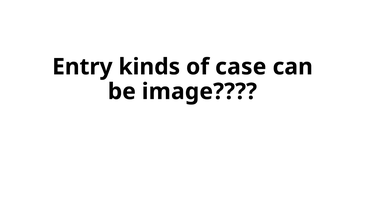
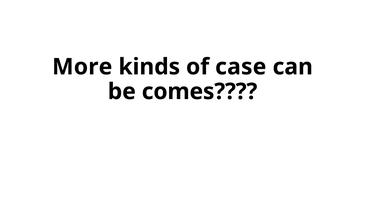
Entry: Entry -> More (82, 67)
image: image -> comes (200, 91)
